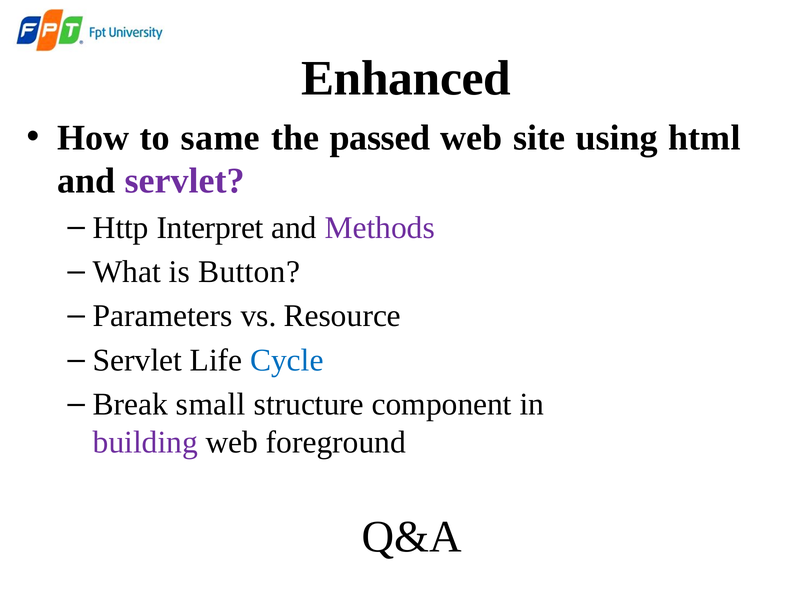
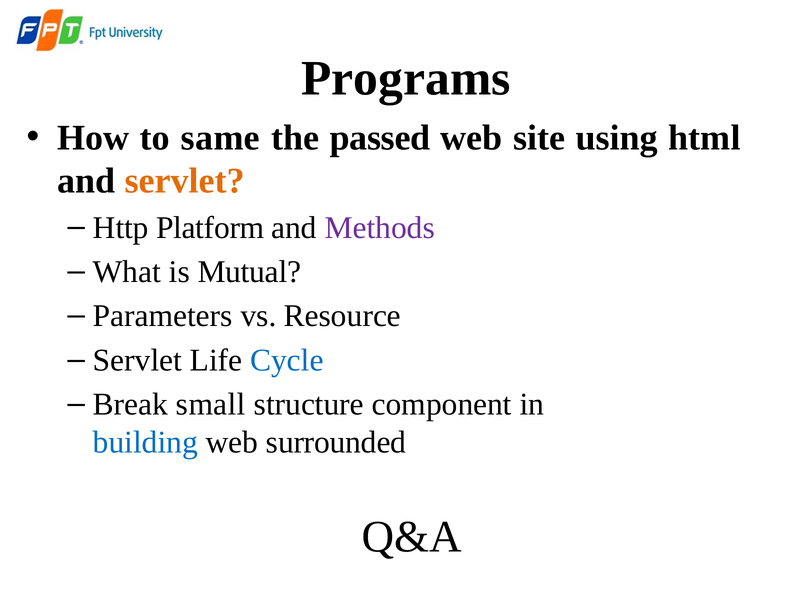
Enhanced: Enhanced -> Programs (406, 79)
servlet colour: purple -> orange (185, 181)
Interpret: Interpret -> Platform (210, 228)
Button: Button -> Mutual (249, 272)
building colour: purple -> blue (145, 442)
foreground: foreground -> surrounded (336, 442)
